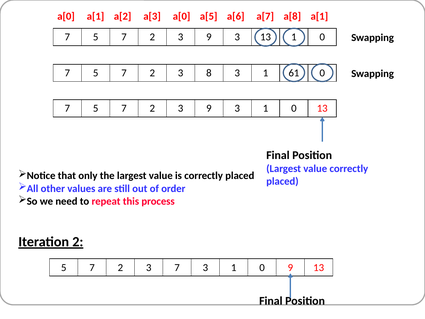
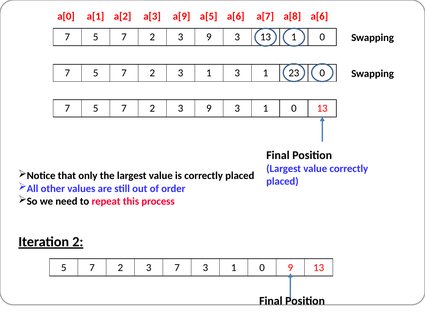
a[3 a[0: a[0 -> a[9 (182, 16)
a[8 a[1: a[1 -> a[6 (319, 16)
2 3 8: 8 -> 1 (209, 73)
61: 61 -> 23 (294, 73)
